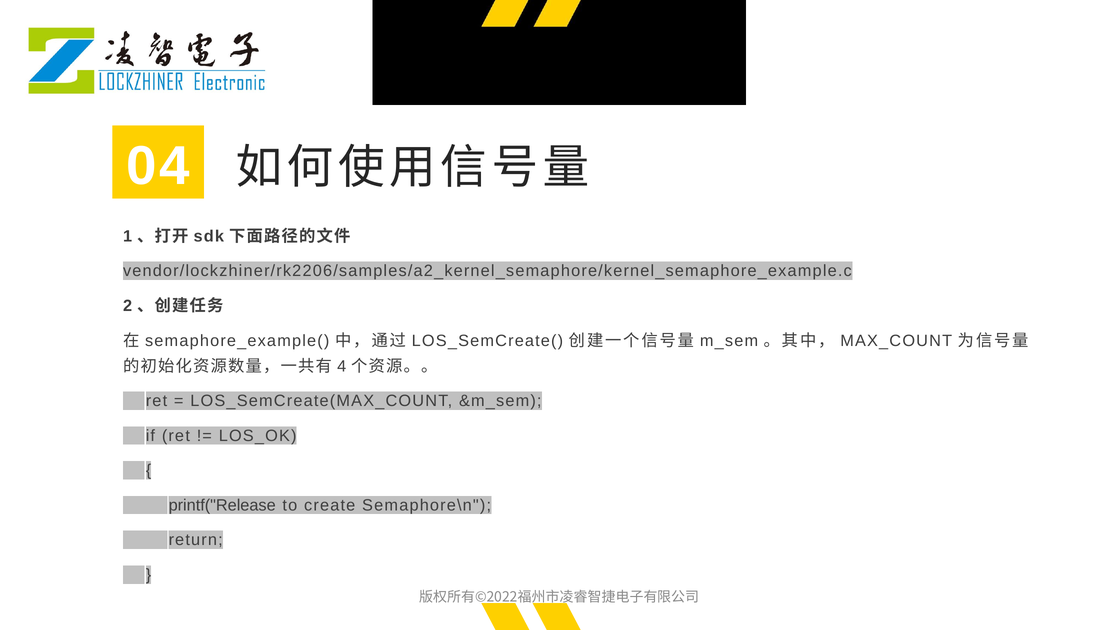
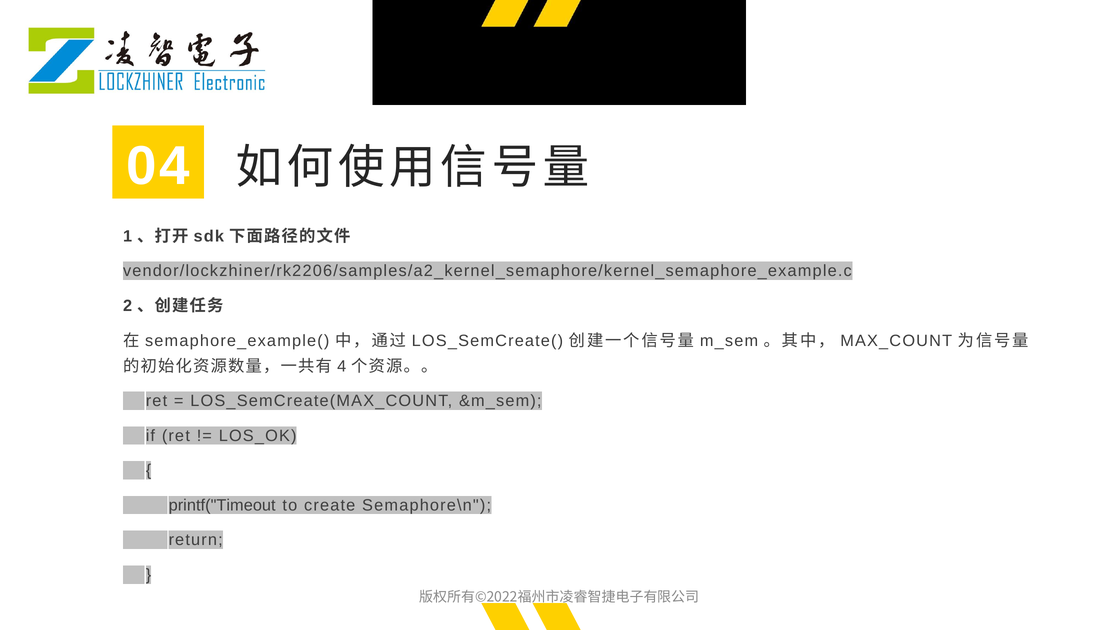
printf("Release: printf("Release -> printf("Timeout (222, 505)
